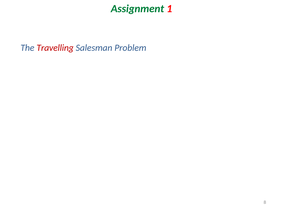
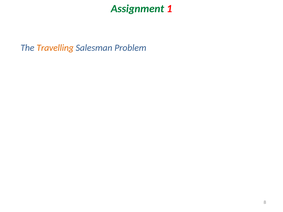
Travelling colour: red -> orange (55, 48)
